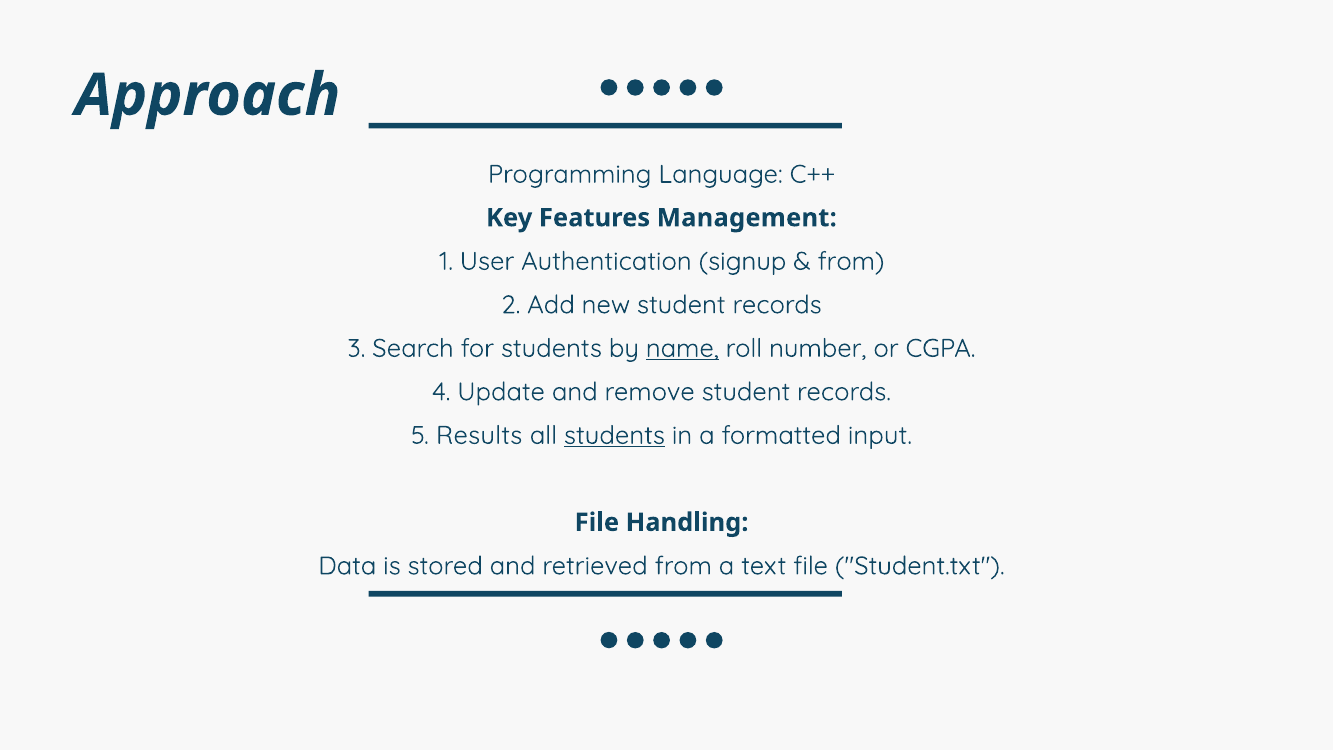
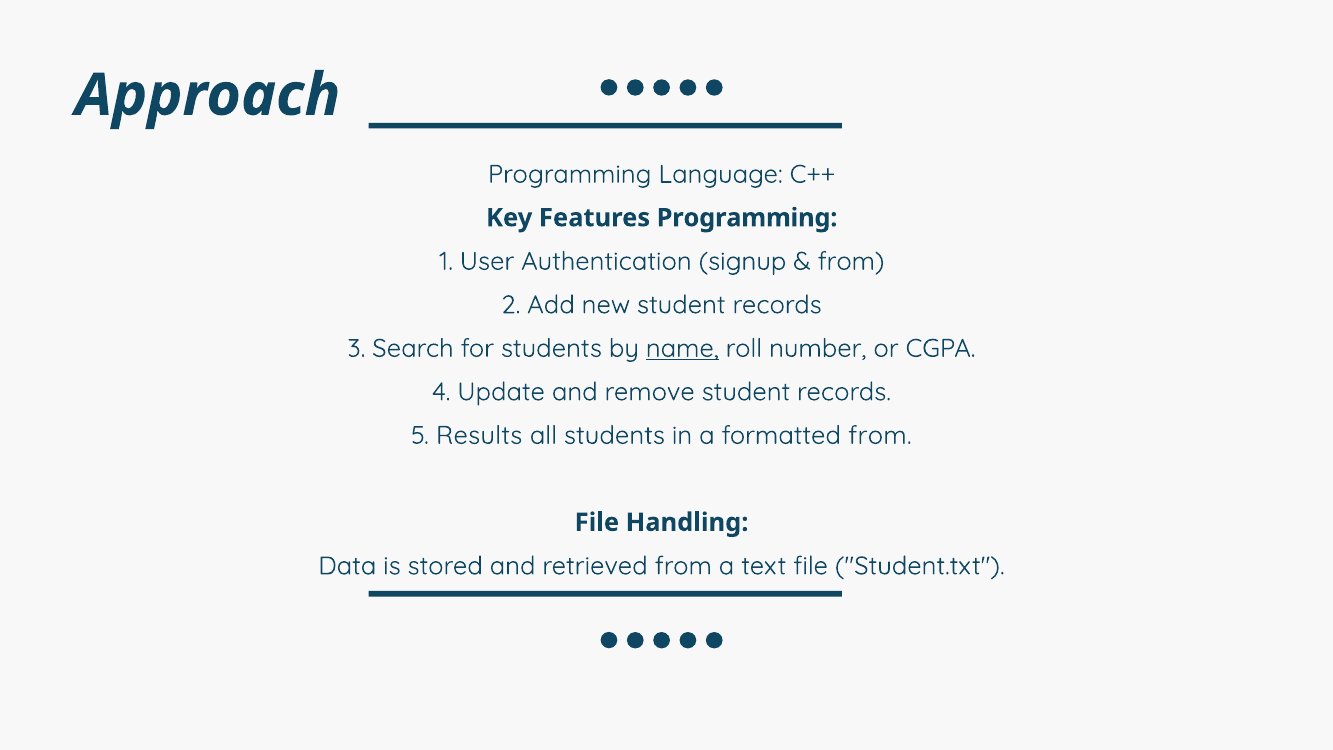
Features Management: Management -> Programming (747, 218)
students underline: present -> none (614, 435)
formatted input: input -> from (880, 435)
